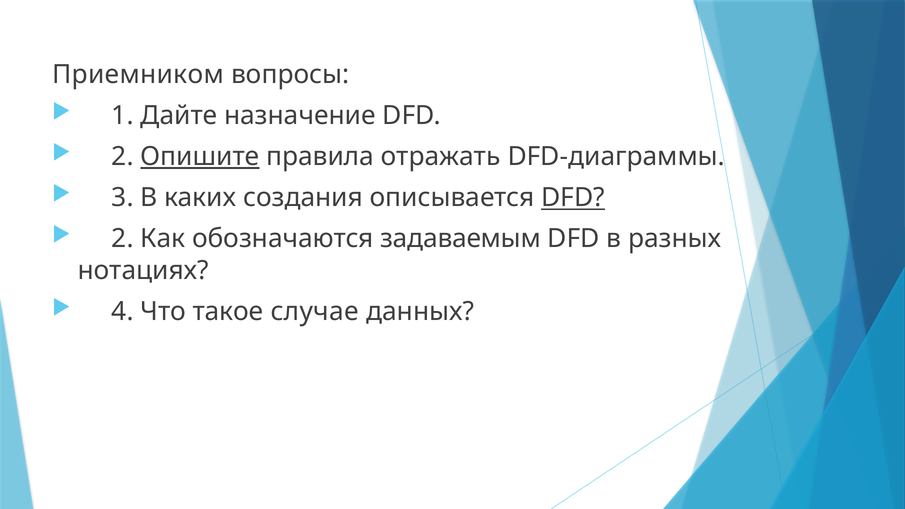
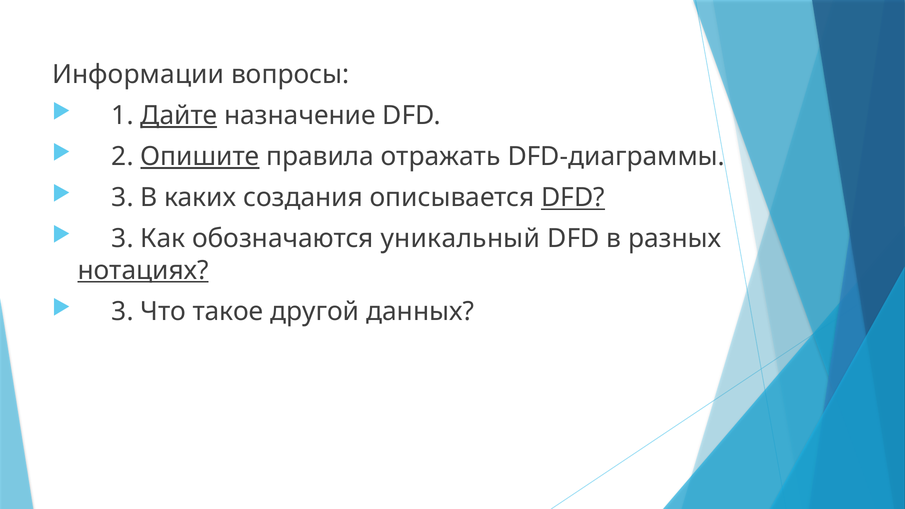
Приемником: Приемником -> Информации (138, 75)
Дайте underline: none -> present (179, 116)
2: 2 -> 3 (123, 239)
задаваемым: задаваемым -> уникальный (460, 239)
нотациях underline: none -> present (143, 270)
4: 4 -> 3 (123, 311)
случае: случае -> другой (315, 311)
